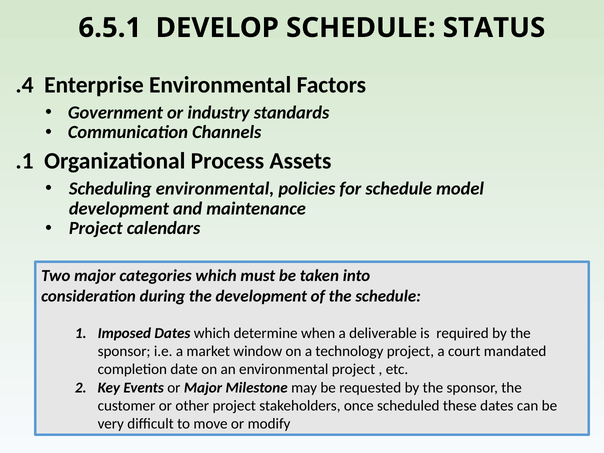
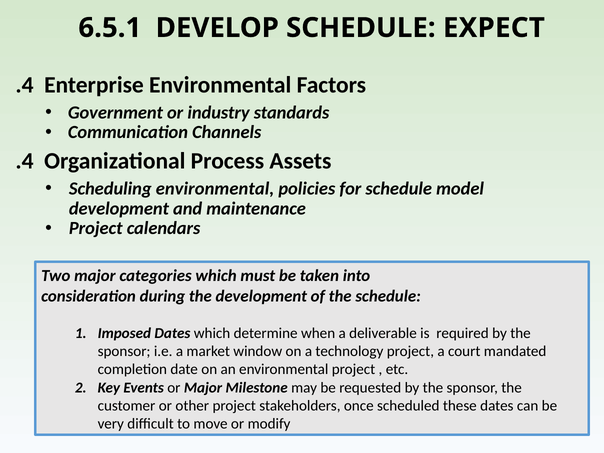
STATUS: STATUS -> EXPECT (494, 28)
.1: .1 -> .4 (25, 161)
